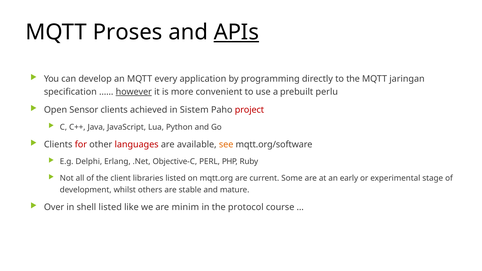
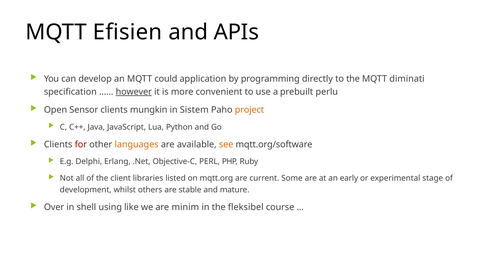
Proses: Proses -> Efisien (128, 32)
APIs underline: present -> none (236, 32)
every: every -> could (166, 79)
jaringan: jaringan -> diminati (407, 79)
achieved: achieved -> mungkin (149, 110)
project colour: red -> orange (249, 110)
languages colour: red -> orange (137, 144)
shell listed: listed -> using (110, 207)
protocol: protocol -> fleksibel (246, 207)
